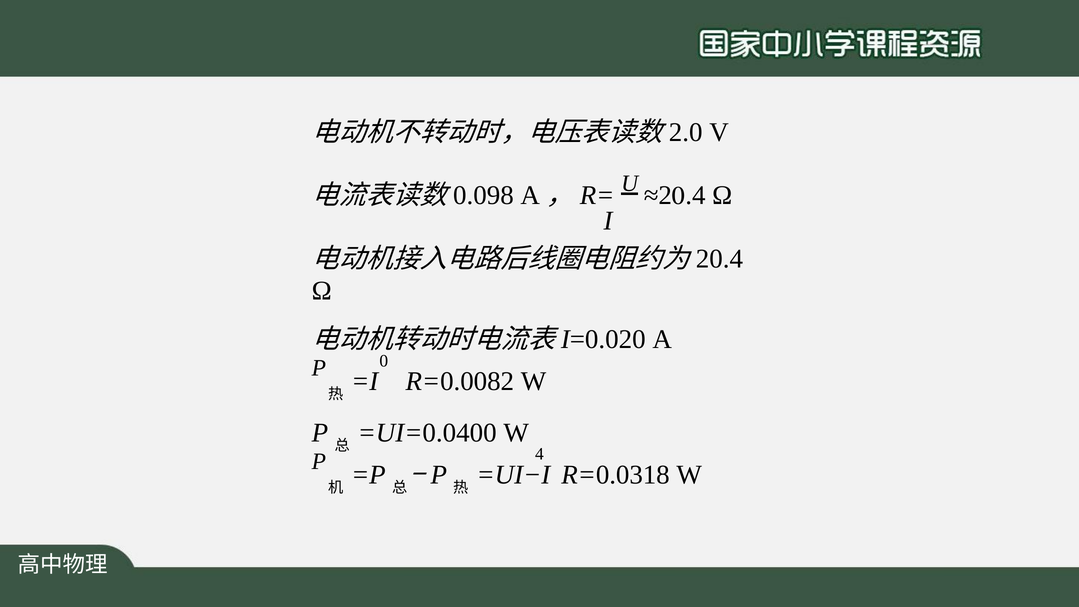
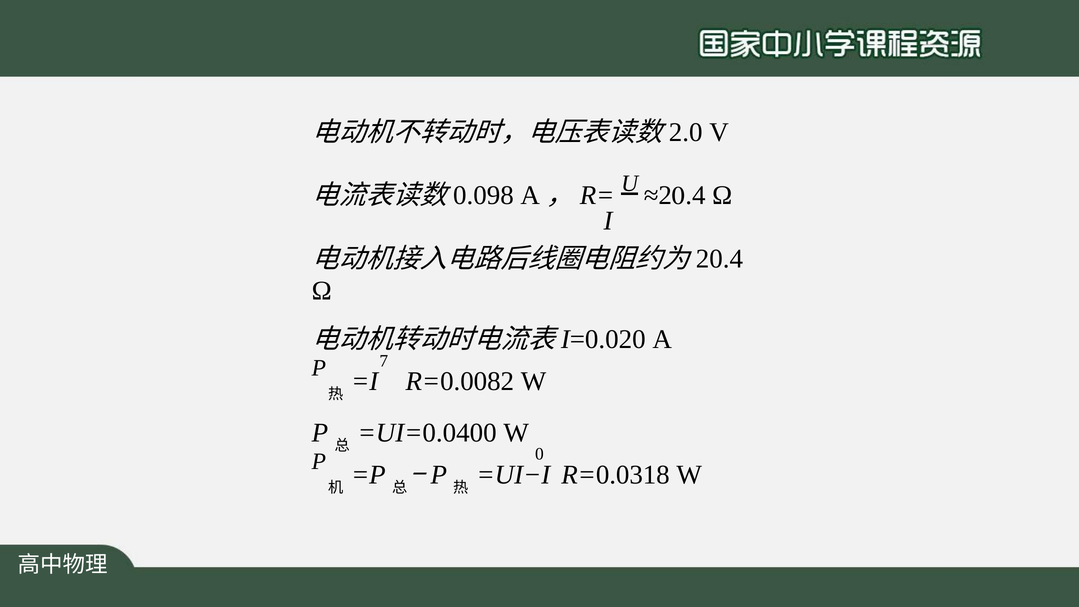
P 0: 0 -> 7 (384, 361)
P 4: 4 -> 0 (539, 454)
